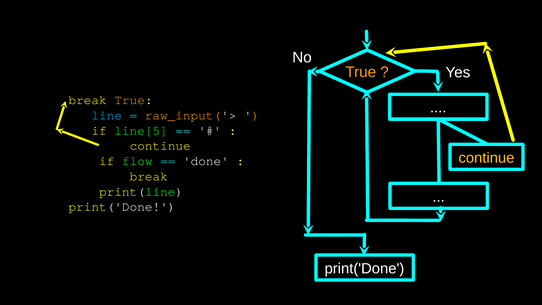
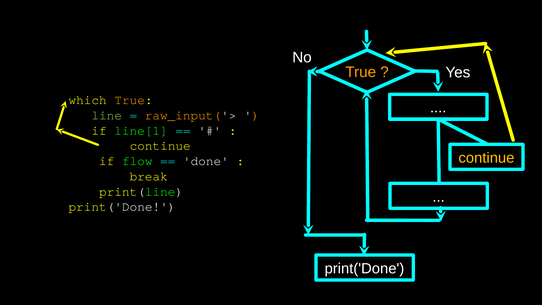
break: break -> which (88, 100)
line colour: light blue -> light green (107, 115)
line[5: line[5 -> line[1 (141, 130)
